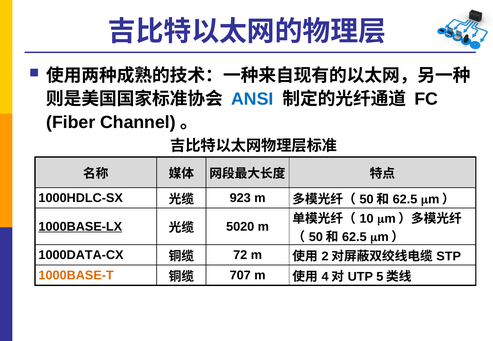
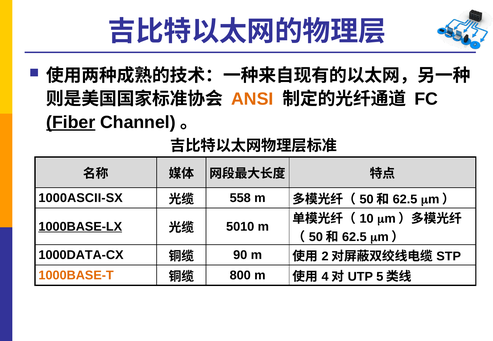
ANSI colour: blue -> orange (252, 99)
Fiber underline: none -> present (71, 123)
1000HDLC-SX: 1000HDLC-SX -> 1000ASCII-SX (81, 198)
923: 923 -> 558 (240, 198)
5020: 5020 -> 5010 (240, 227)
72: 72 -> 90 (240, 255)
707: 707 -> 800 (240, 276)
